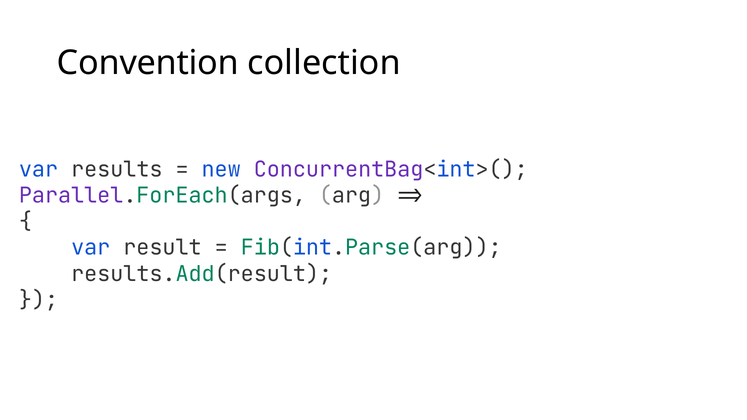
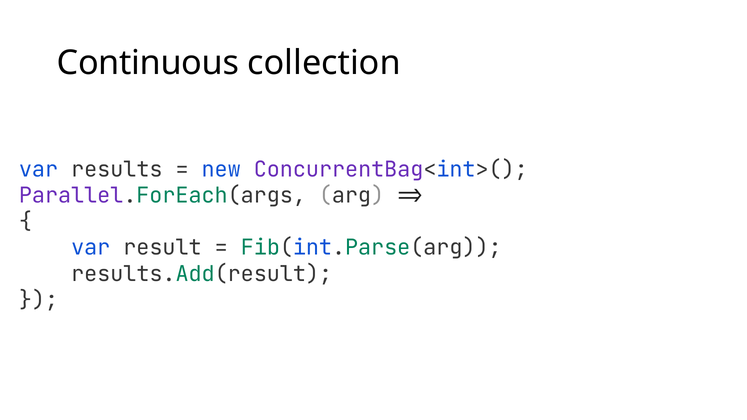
Convention: Convention -> Continuous (148, 63)
